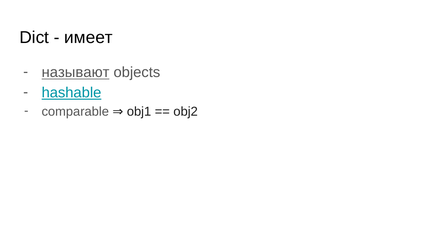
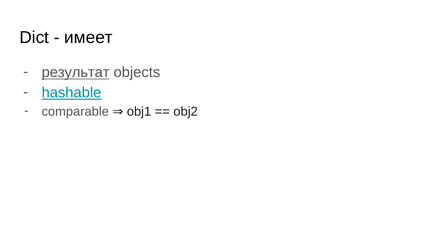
называют: называют -> результат (76, 73)
